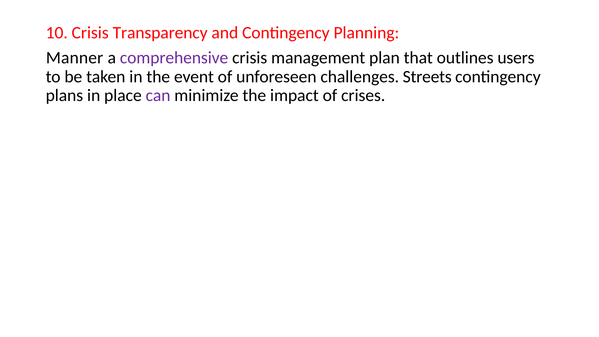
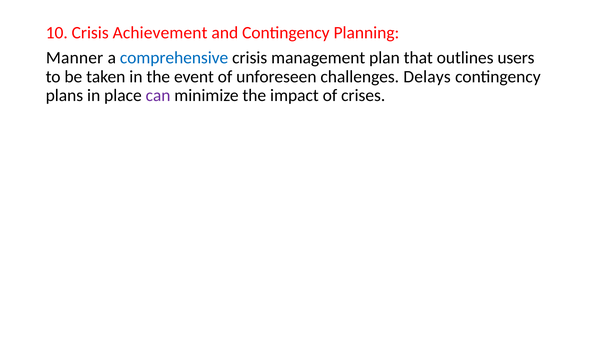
Transparency: Transparency -> Achievement (160, 33)
comprehensive colour: purple -> blue (174, 58)
Streets: Streets -> Delays (427, 77)
